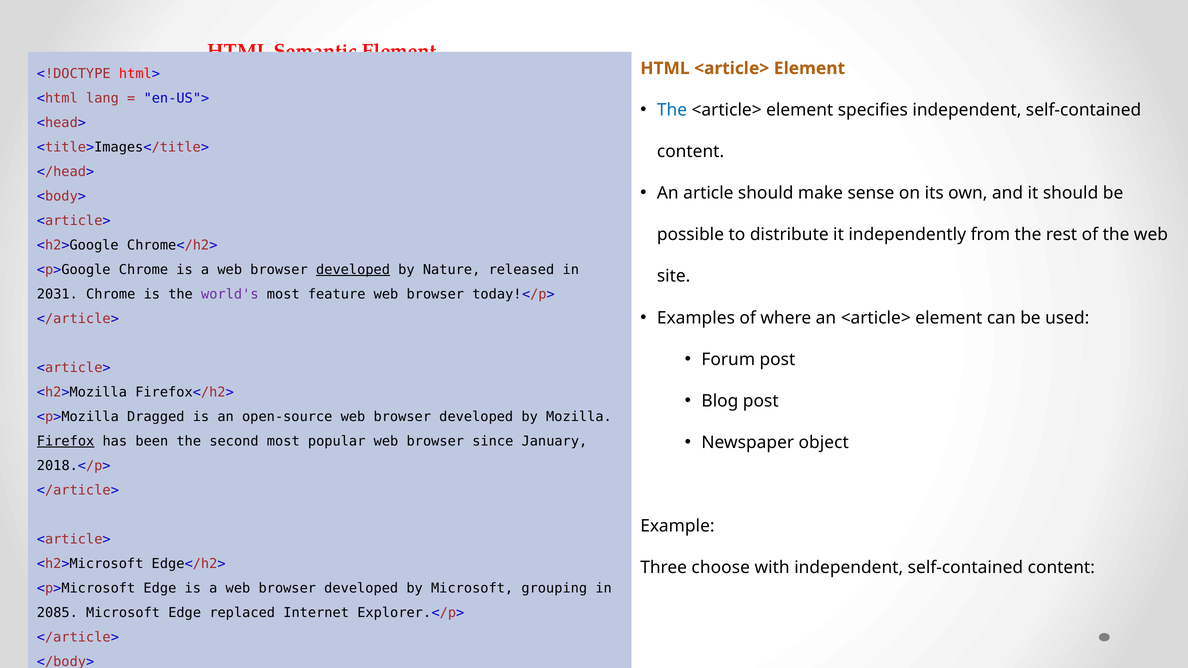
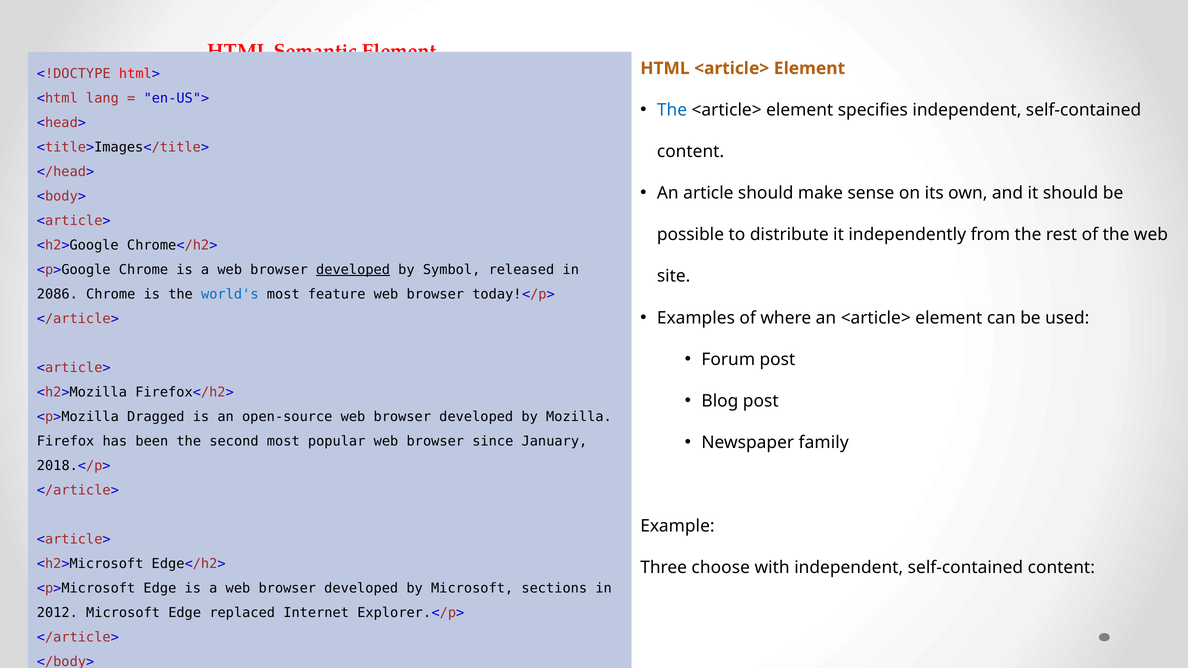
Nature: Nature -> Symbol (452, 270)
2031: 2031 -> 2086 (57, 294)
world's colour: purple -> blue (230, 294)
object: object -> family (824, 443)
Firefox underline: present -> none (66, 441)
grouping: grouping -> sections (554, 589)
2085: 2085 -> 2012 (57, 613)
